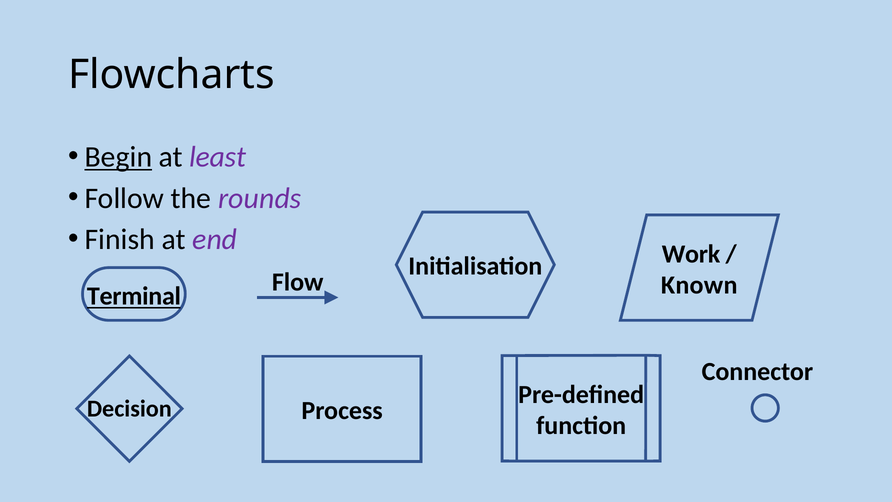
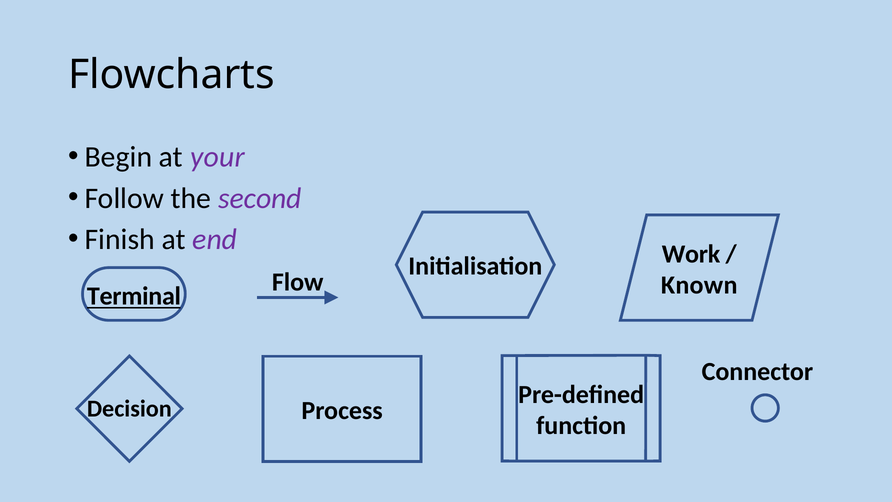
Begin underline: present -> none (118, 157)
least: least -> your (217, 157)
rounds: rounds -> second (260, 198)
